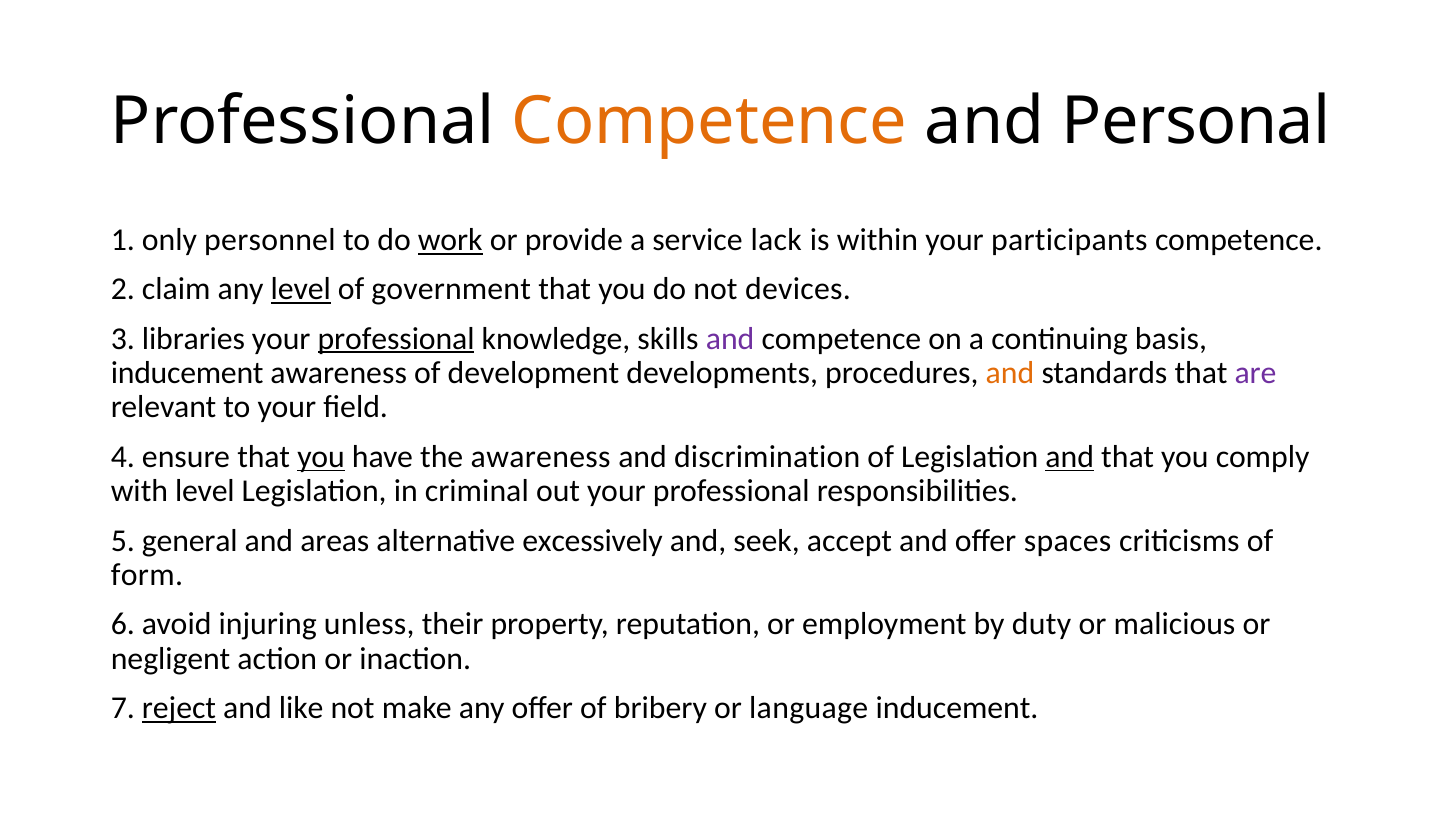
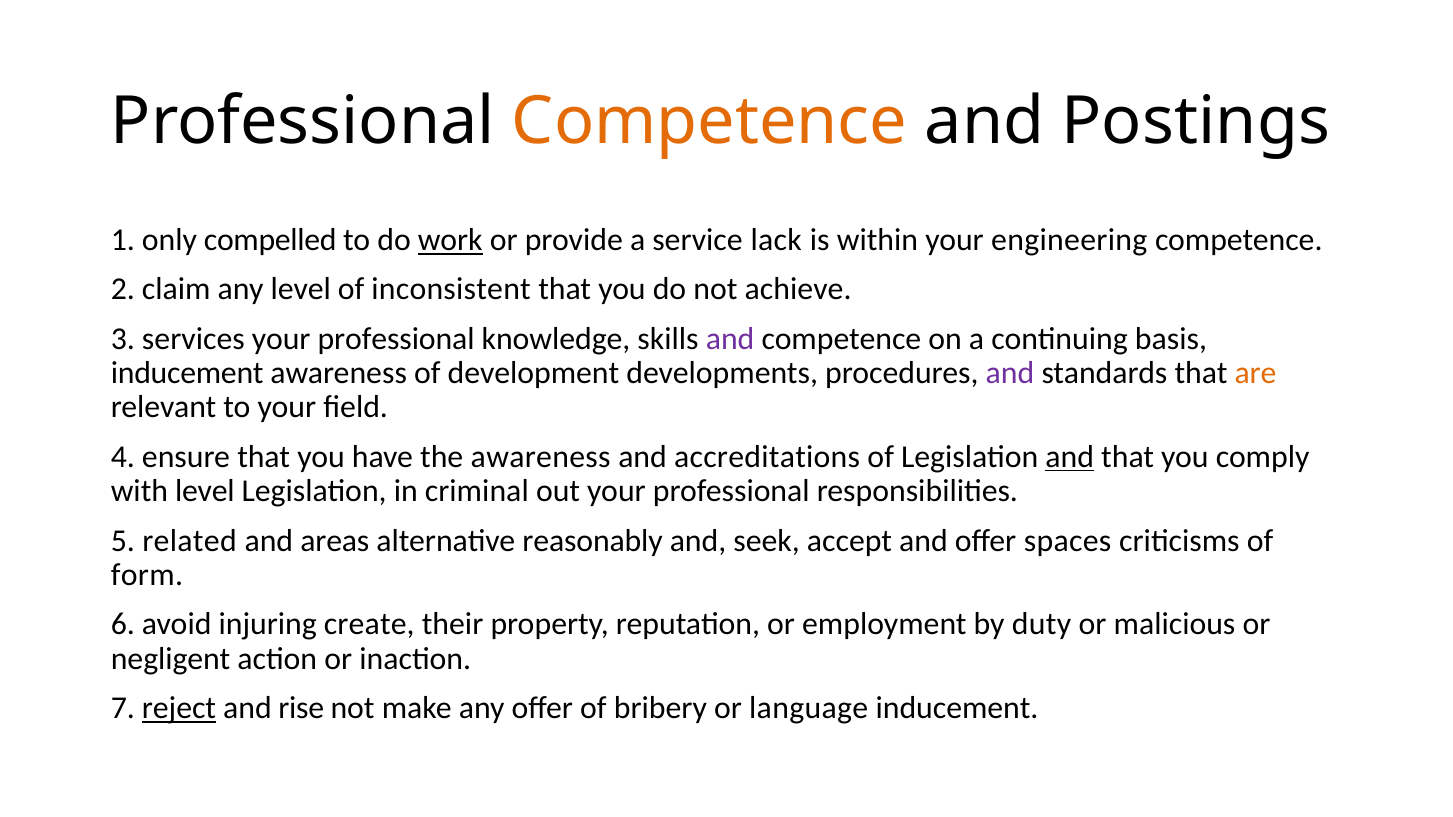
Personal: Personal -> Postings (1196, 122)
personnel: personnel -> compelled (270, 240)
participants: participants -> engineering (1069, 240)
level underline: present -> none (301, 289)
government: government -> inconsistent (451, 289)
devices: devices -> achieve (798, 289)
libraries: libraries -> services (193, 339)
professional underline: present -> none (396, 339)
and colour: orange -> purple (1010, 373)
are colour: purple -> orange (1255, 373)
you underline: present -> none (321, 457)
discrimination: discrimination -> accreditations (767, 457)
general: general -> related (190, 541)
excessively: excessively -> reasonably (593, 541)
unless: unless -> create (369, 625)
like: like -> rise (301, 708)
